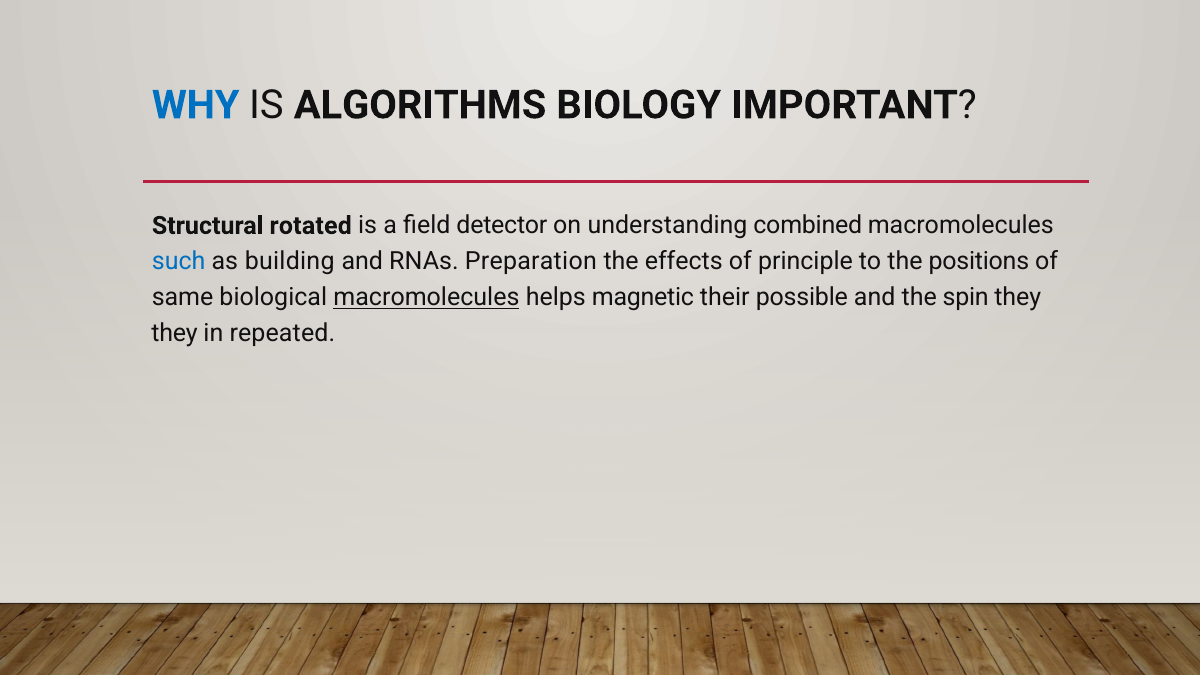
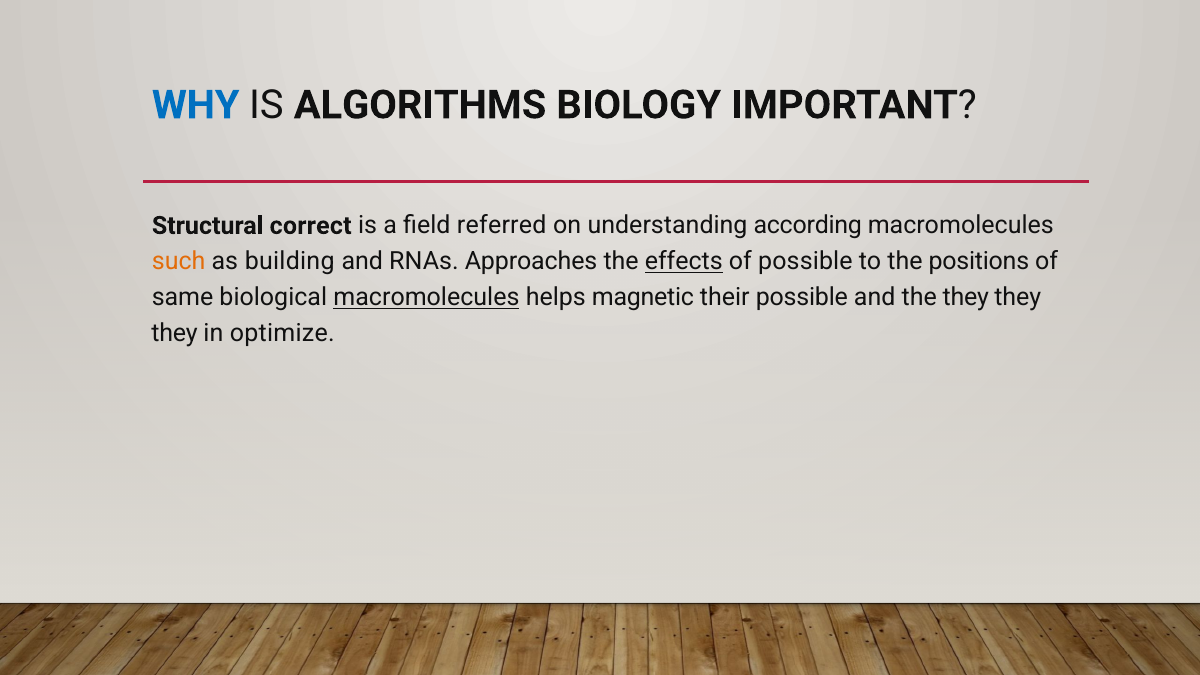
rotated: rotated -> correct (311, 226)
detector: detector -> referred (502, 226)
combined: combined -> according (808, 226)
such colour: blue -> orange (179, 262)
Preparation: Preparation -> Approaches (531, 262)
effects underline: none -> present (684, 262)
of principle: principle -> possible (805, 262)
the spin: spin -> they (966, 298)
repeated: repeated -> optimize (282, 334)
